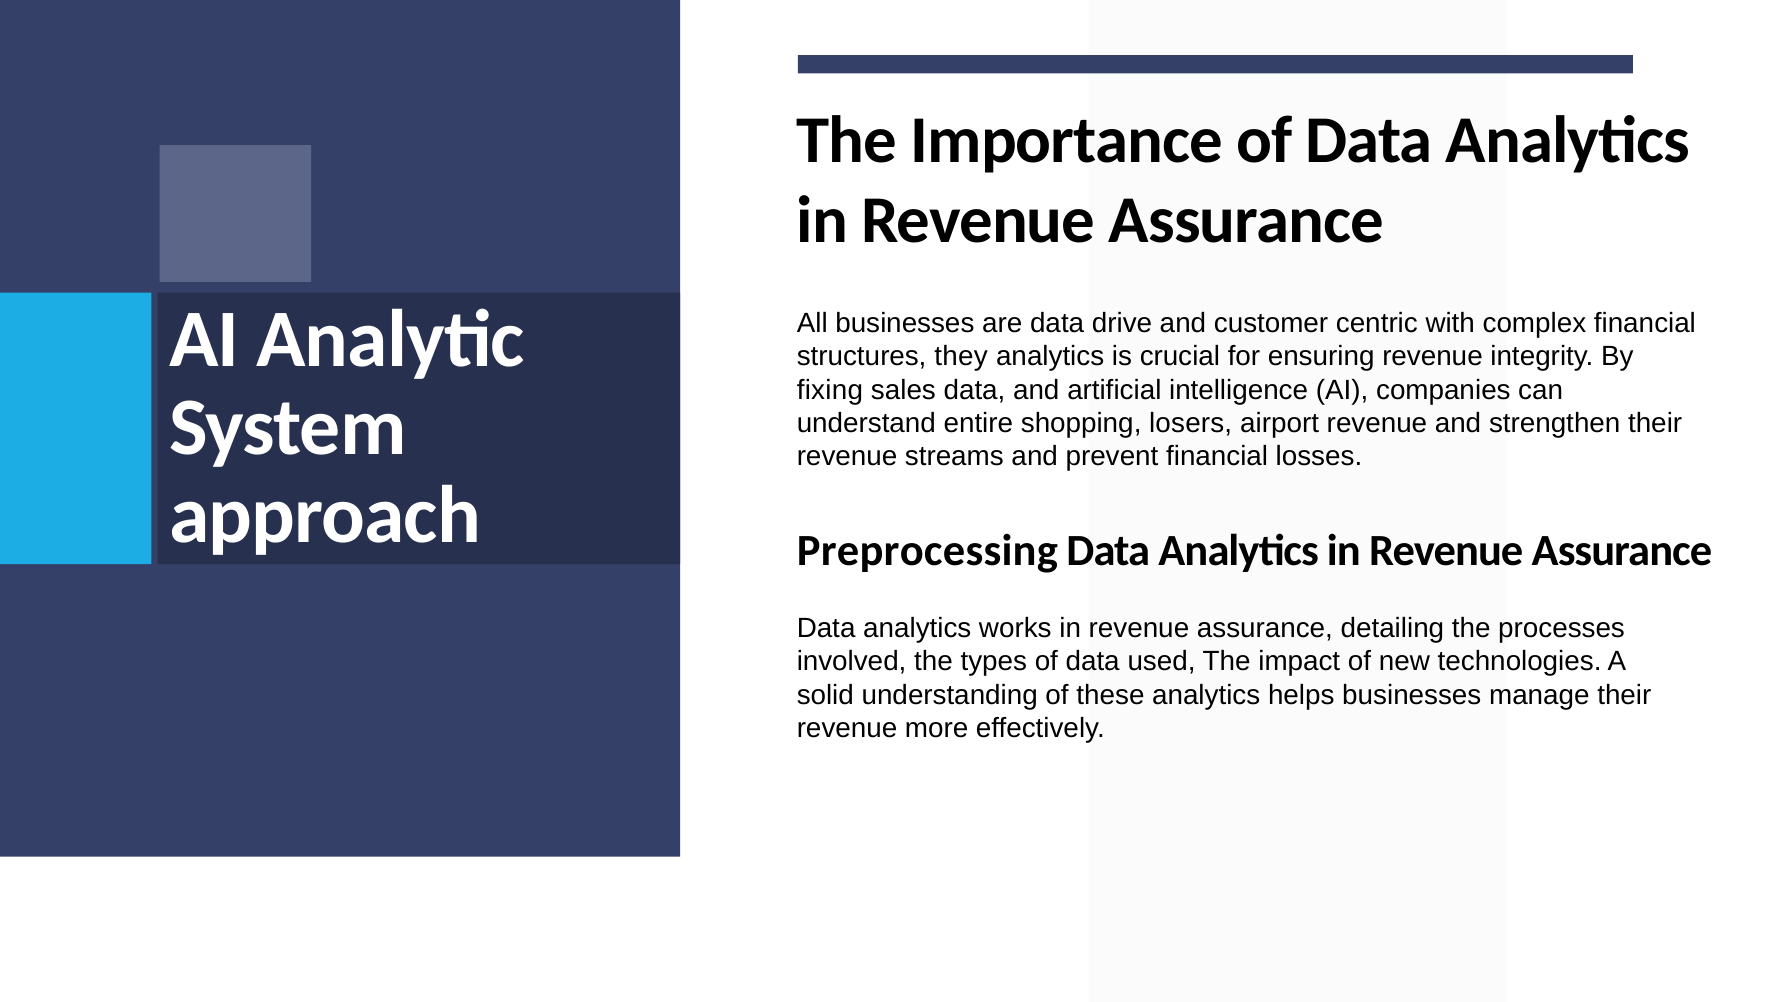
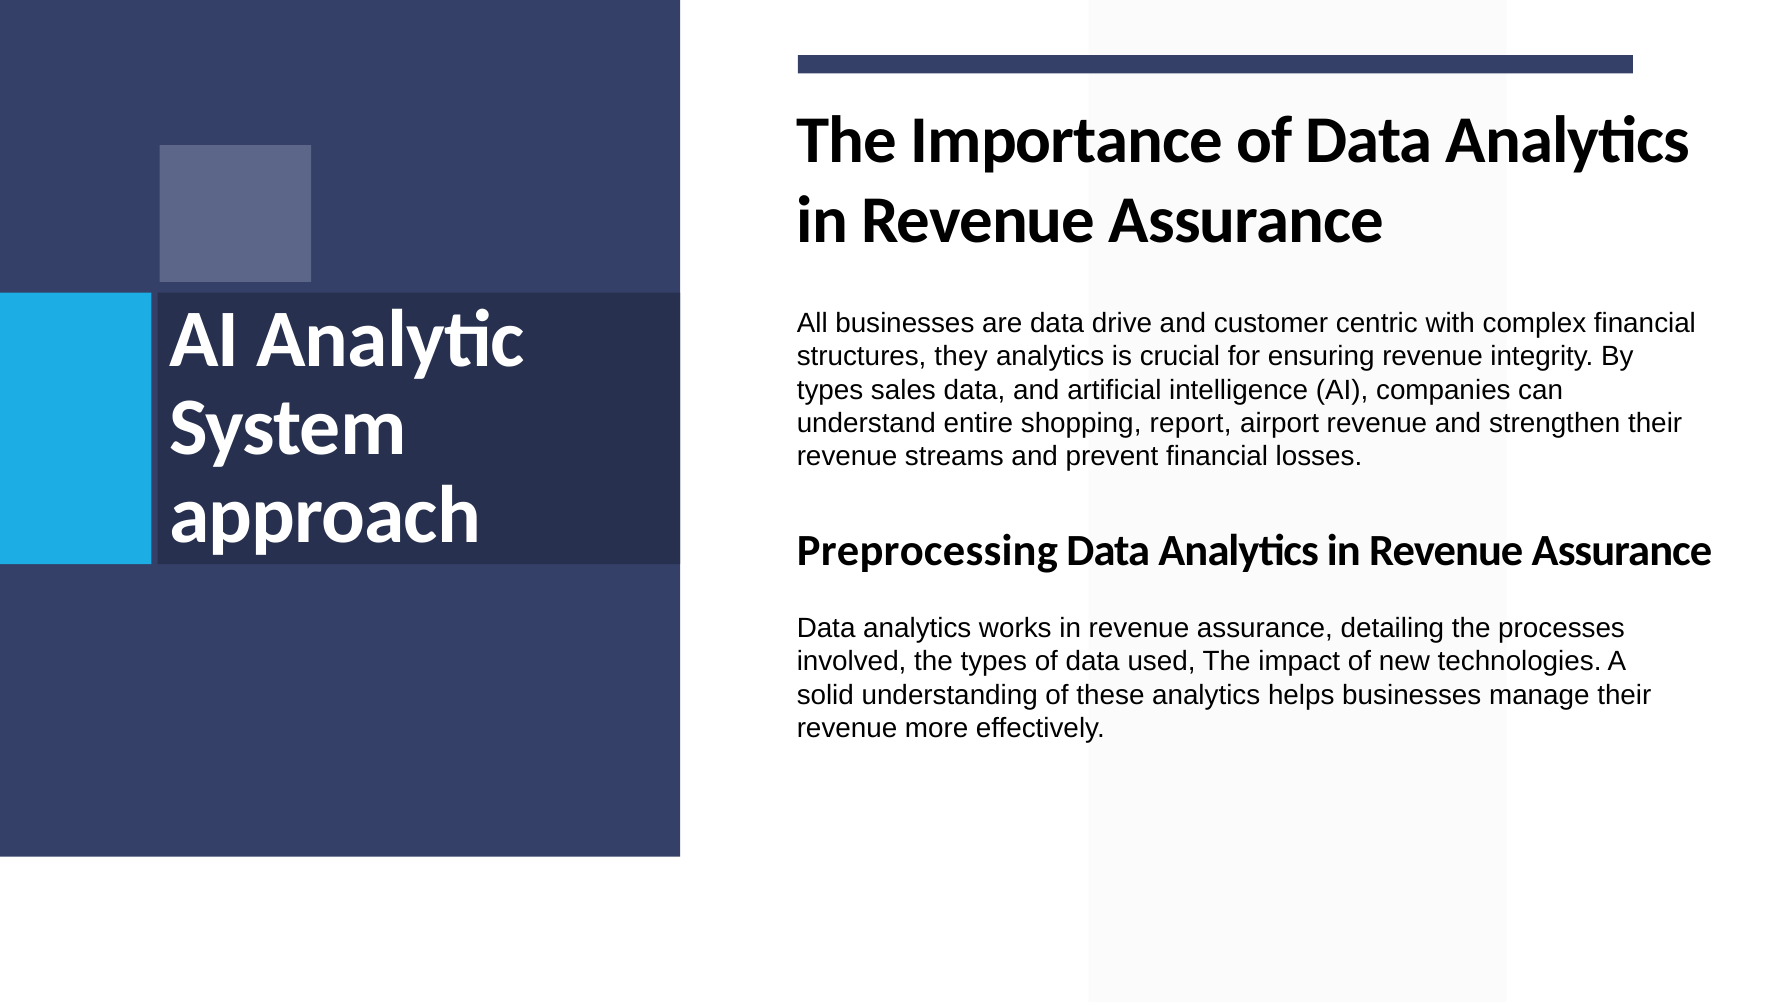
fixing: fixing -> types (830, 390)
losers: losers -> report (1191, 423)
